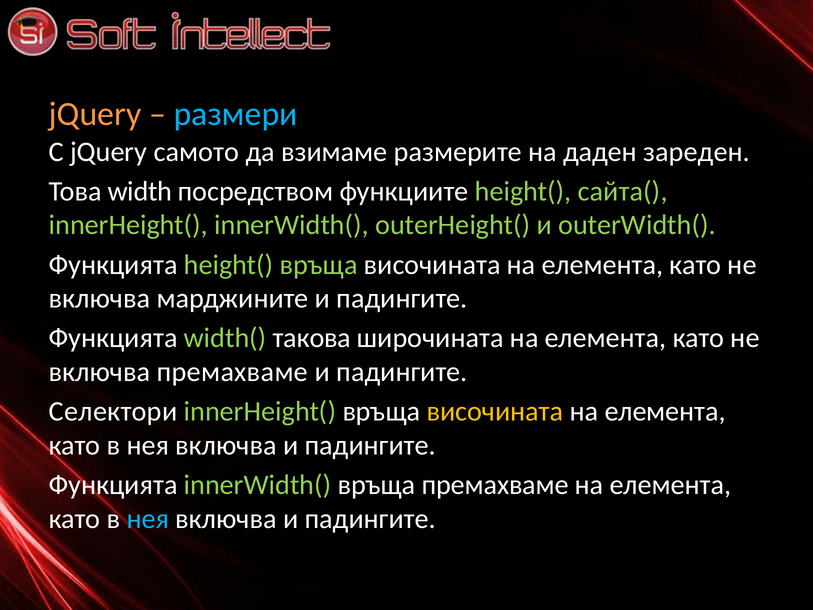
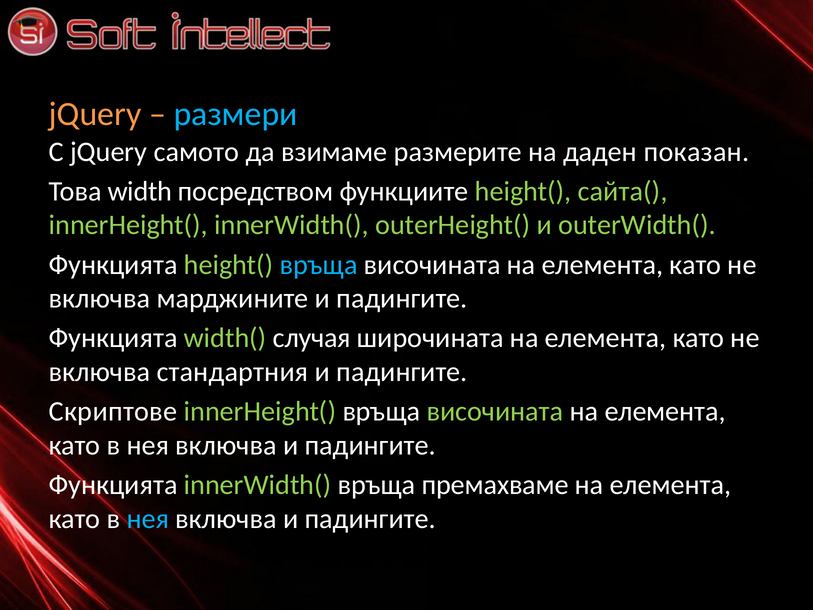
зареден: зареден -> показан (696, 152)
връща colour: light green -> light blue (319, 265)
такова: такова -> случая (312, 338)
включва премахваме: премахваме -> стандартния (232, 372)
Селектори: Селектори -> Скриптове (113, 411)
височината colour: yellow -> light green (495, 411)
